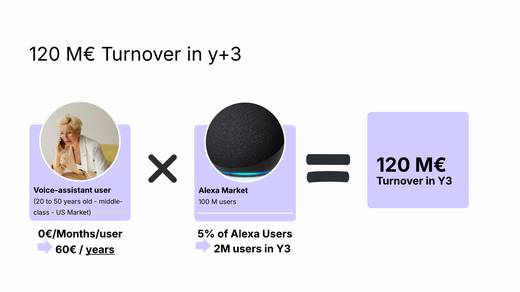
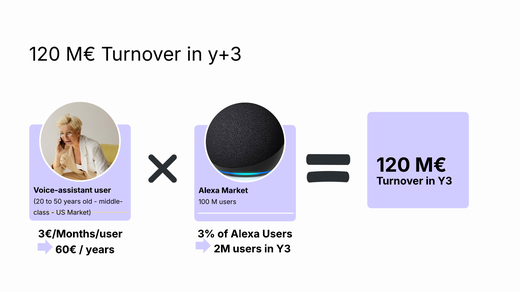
0€/Months/user: 0€/Months/user -> 3€/Months/user (80, 234)
5%: 5% -> 3% (206, 234)
years underline: present -> none (100, 250)
